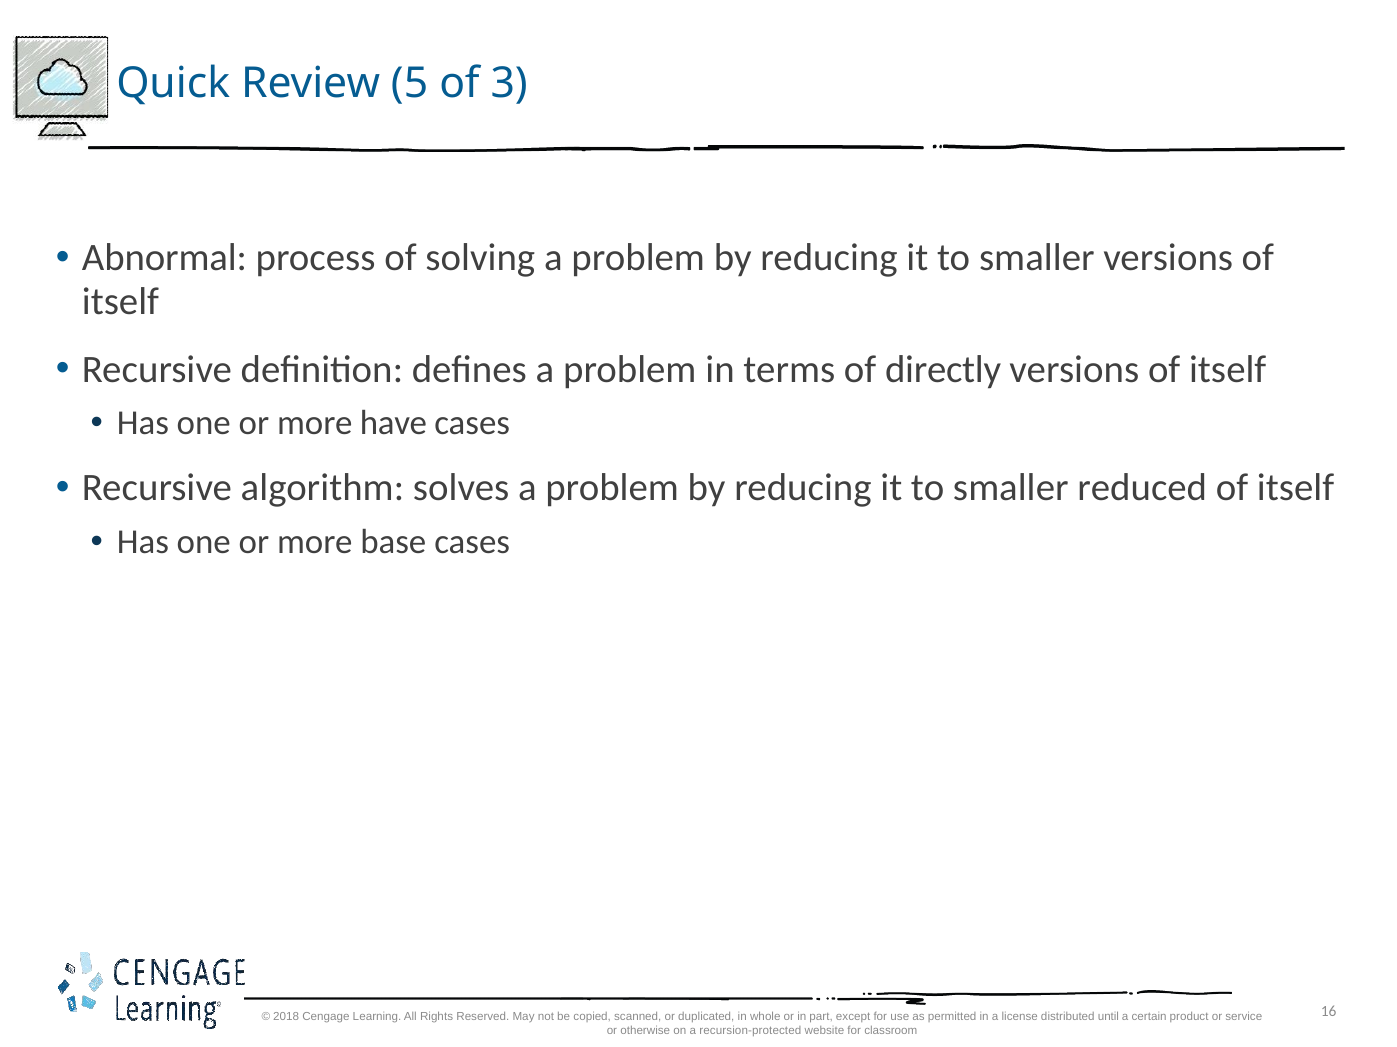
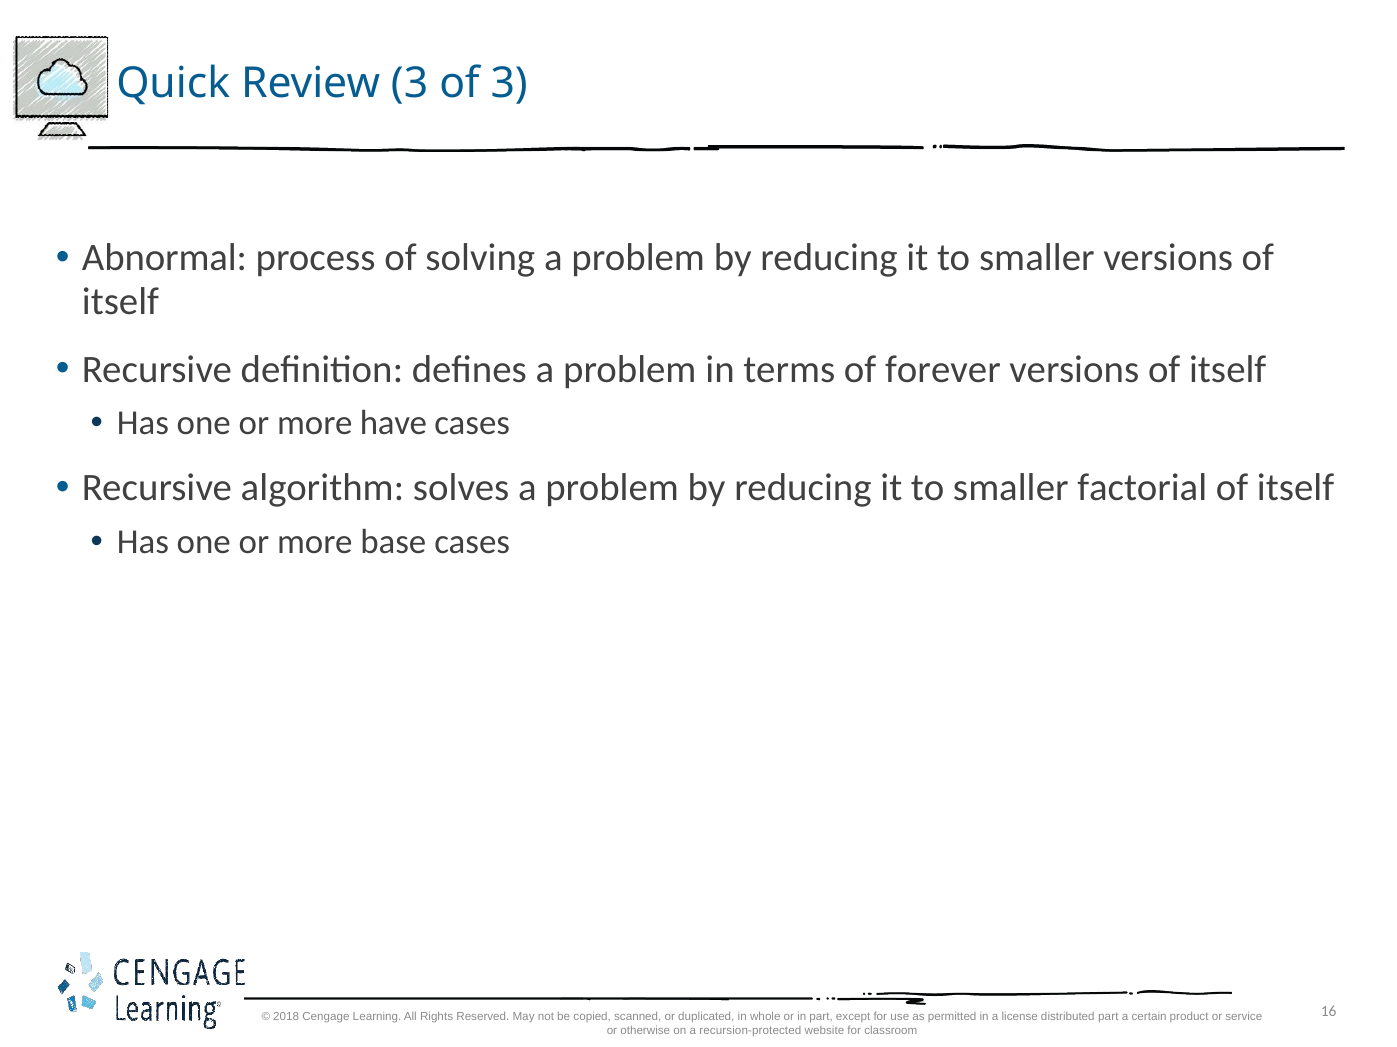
Review 5: 5 -> 3 (410, 84)
directly: directly -> forever (943, 369)
reduced: reduced -> factorial (1142, 489)
distributed until: until -> part (1108, 1018)
